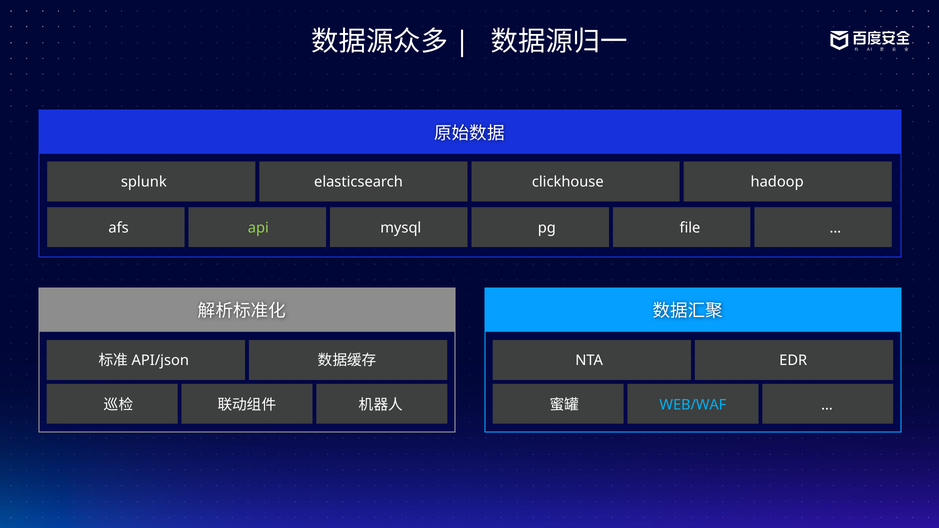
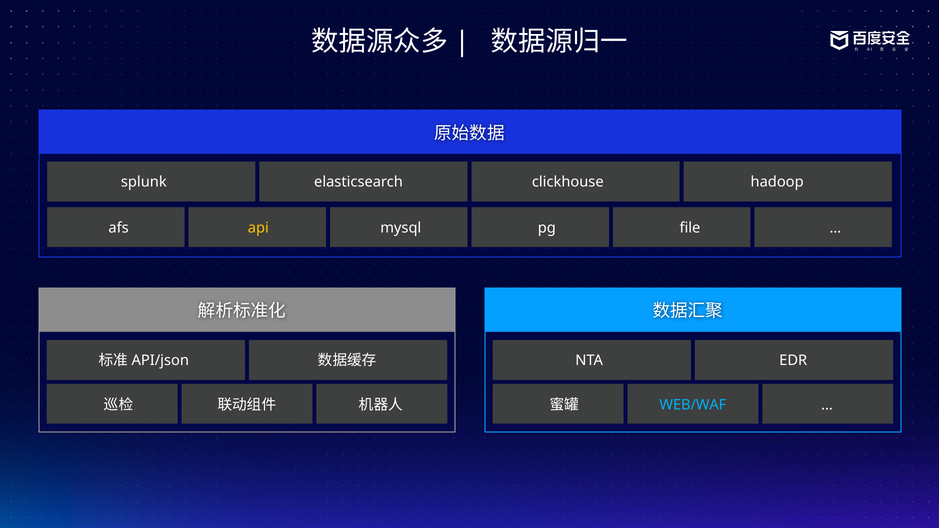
api colour: light green -> yellow (258, 228)
